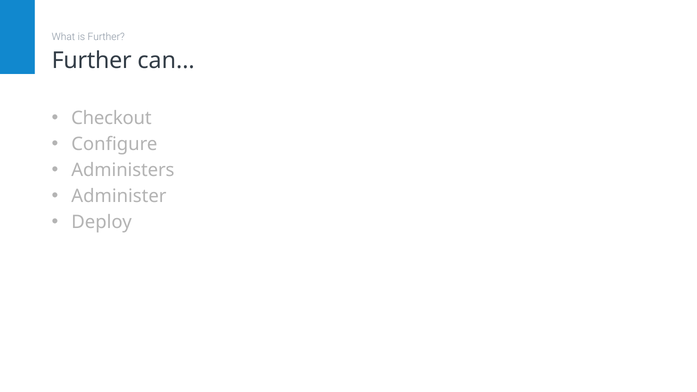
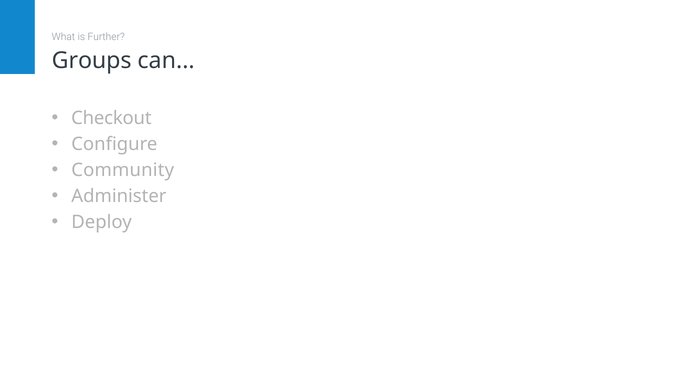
Further: Further -> Groups (92, 60)
Administers: Administers -> Community (123, 170)
